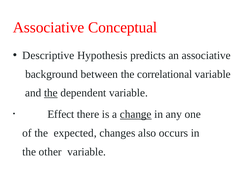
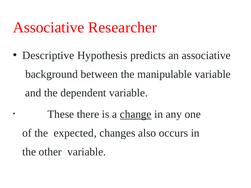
Conceptual: Conceptual -> Researcher (123, 28)
correlational: correlational -> manipulable (165, 74)
the underline: present -> none (51, 93)
Effect: Effect -> These (61, 114)
